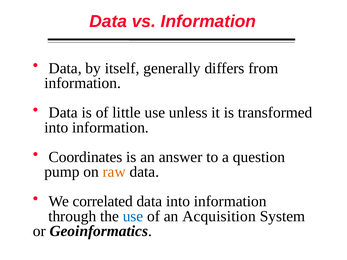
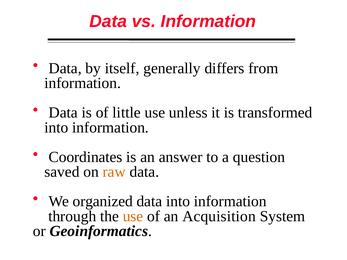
pump: pump -> saved (62, 172)
correlated: correlated -> organized (103, 202)
use colour: blue -> orange (133, 216)
